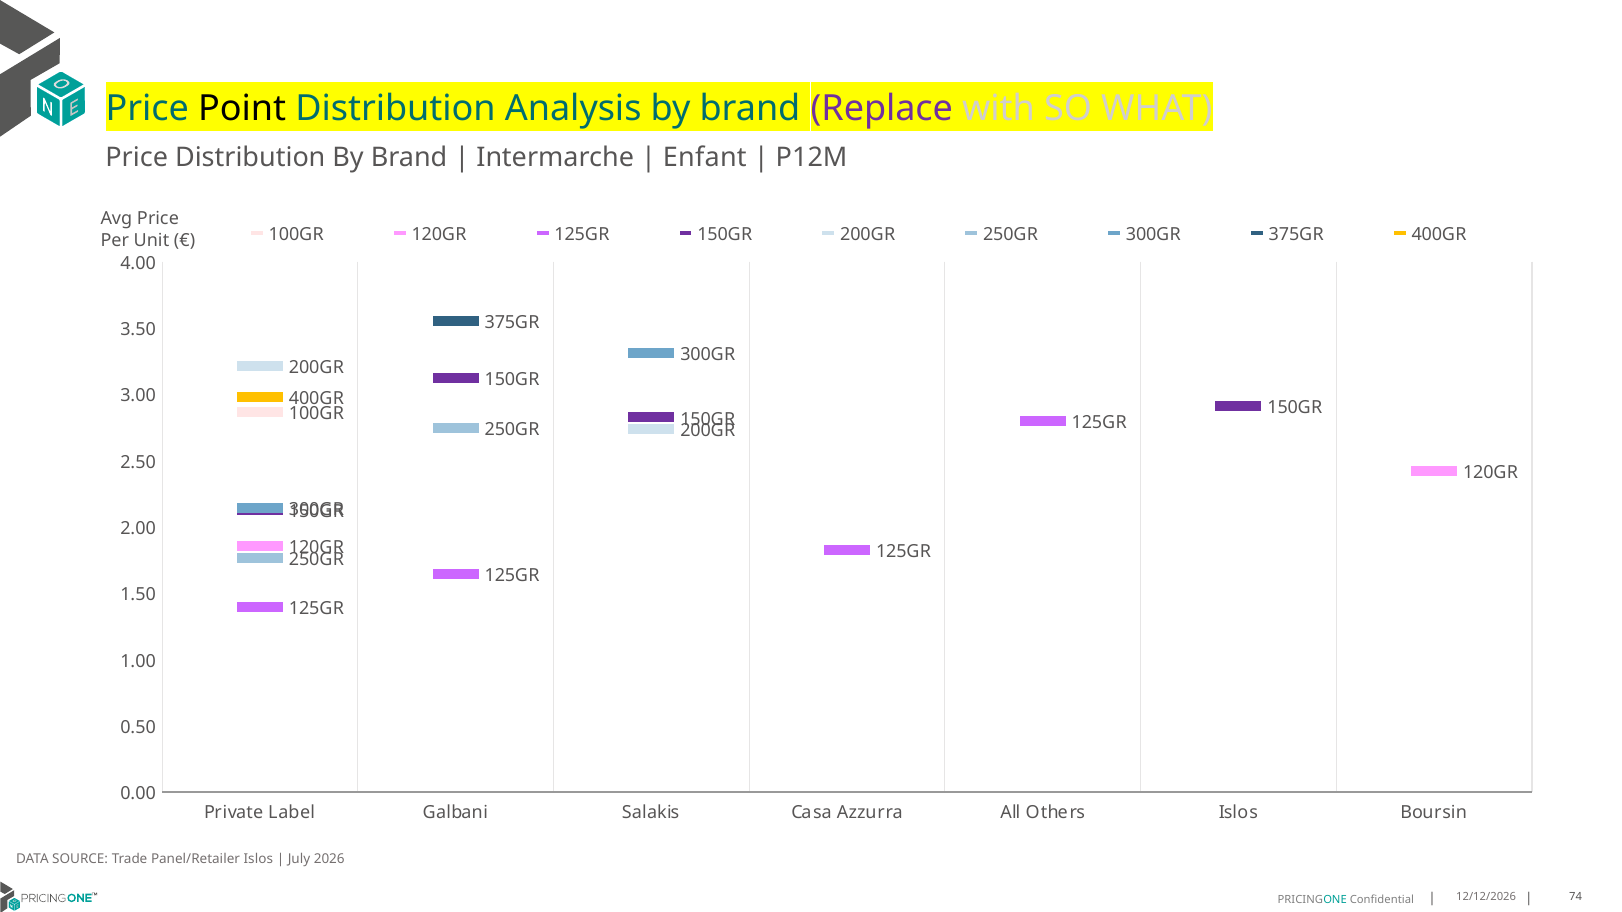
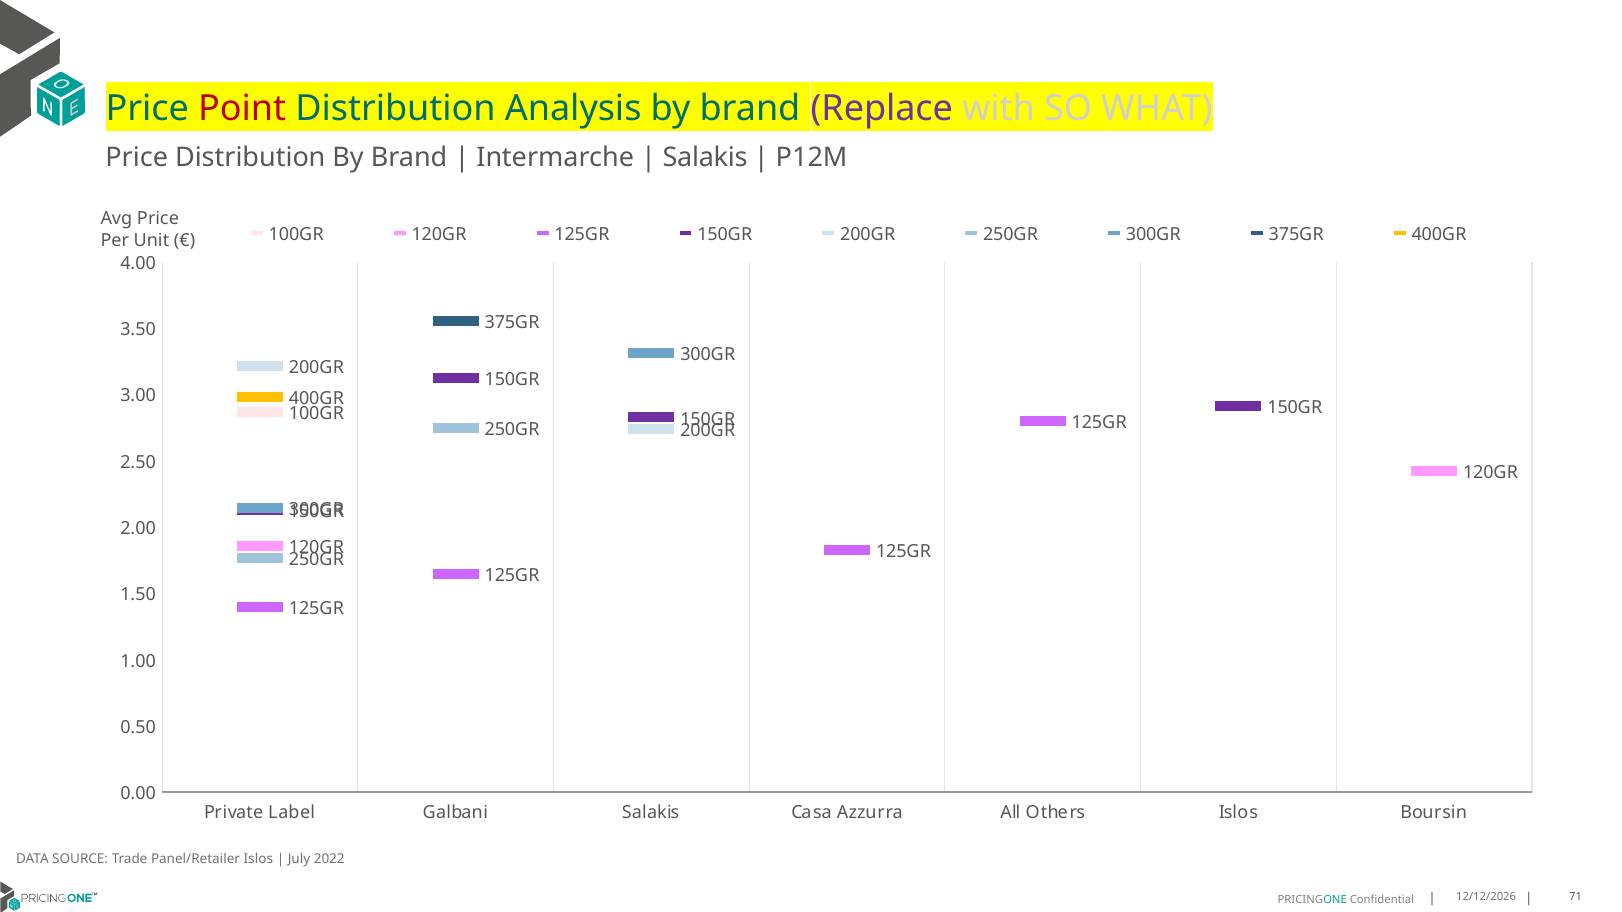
Point colour: black -> red (242, 109)
Enfant: Enfant -> Salakis (705, 158)
2026: 2026 -> 2022 (329, 859)
74: 74 -> 71 (1576, 897)
